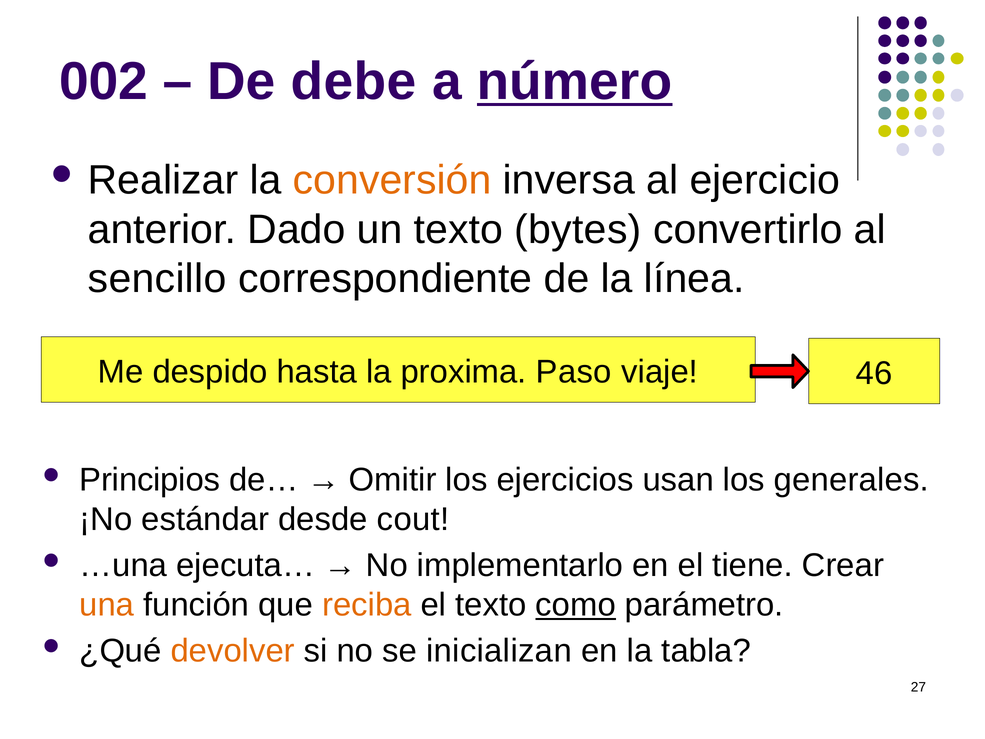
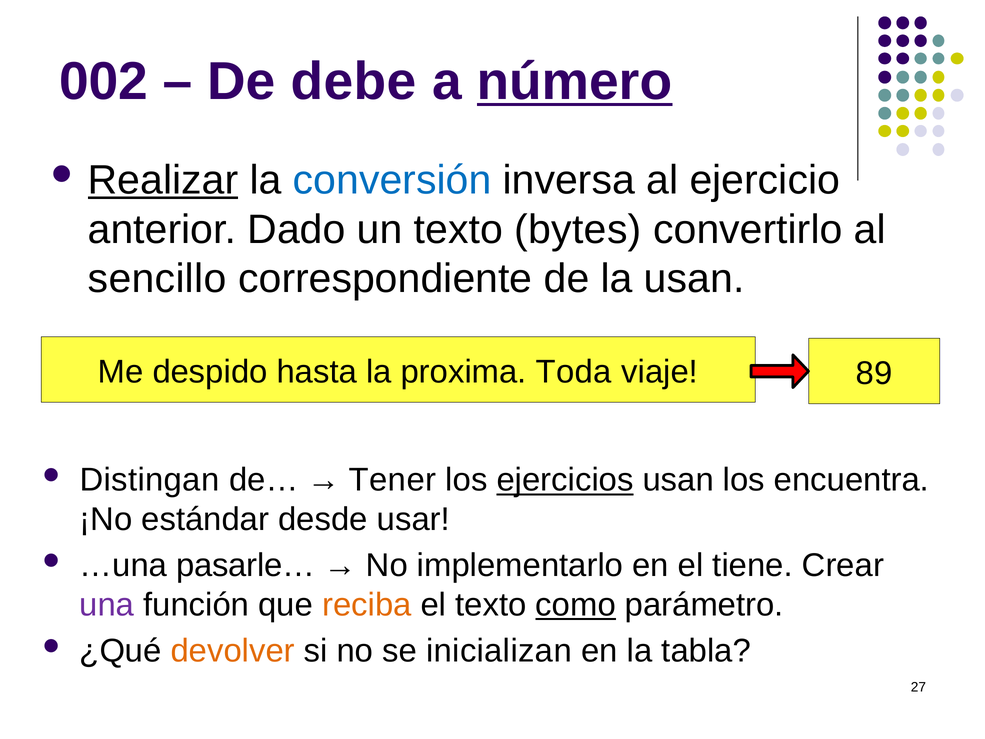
Realizar underline: none -> present (163, 180)
conversión colour: orange -> blue (392, 180)
la línea: línea -> usan (694, 279)
Paso: Paso -> Toda (574, 372)
46: 46 -> 89 (874, 373)
Principios: Principios -> Distingan (150, 480)
Omitir: Omitir -> Tener (393, 480)
ejercicios underline: none -> present (565, 480)
generales: generales -> encuentra (852, 480)
cout: cout -> usar (413, 519)
ejecuta…: ejecuta… -> pasarle… (246, 565)
una colour: orange -> purple (107, 605)
